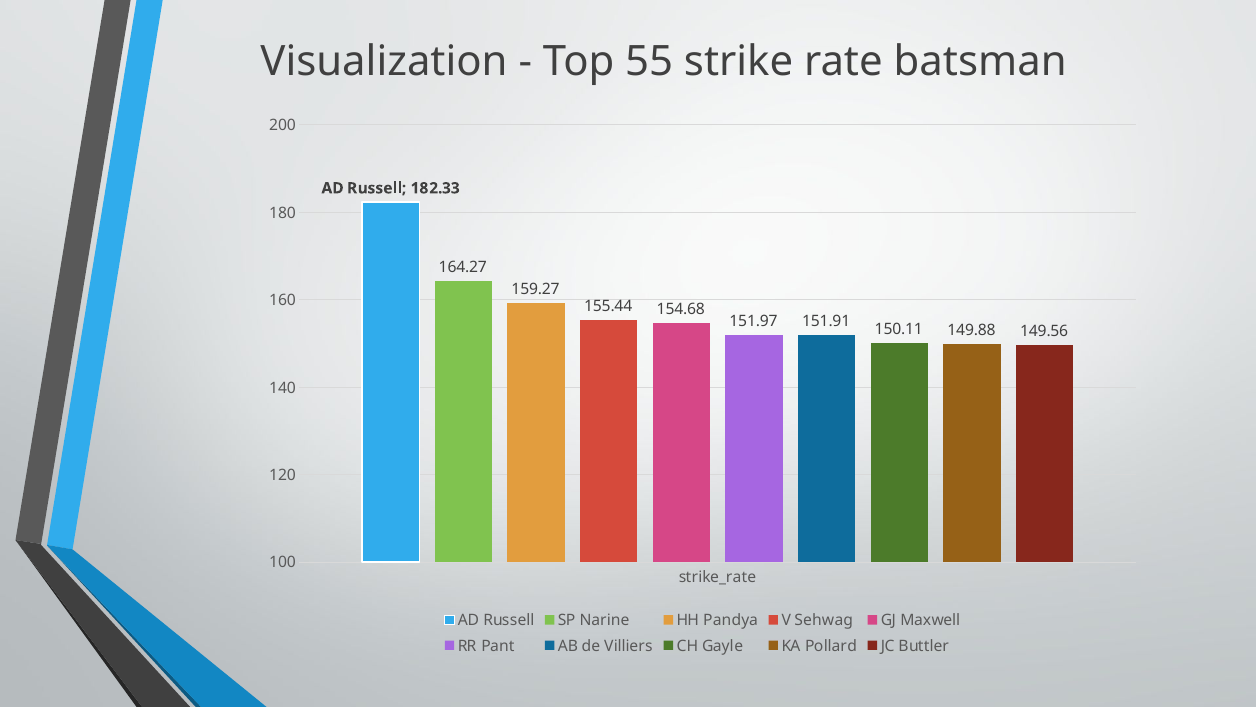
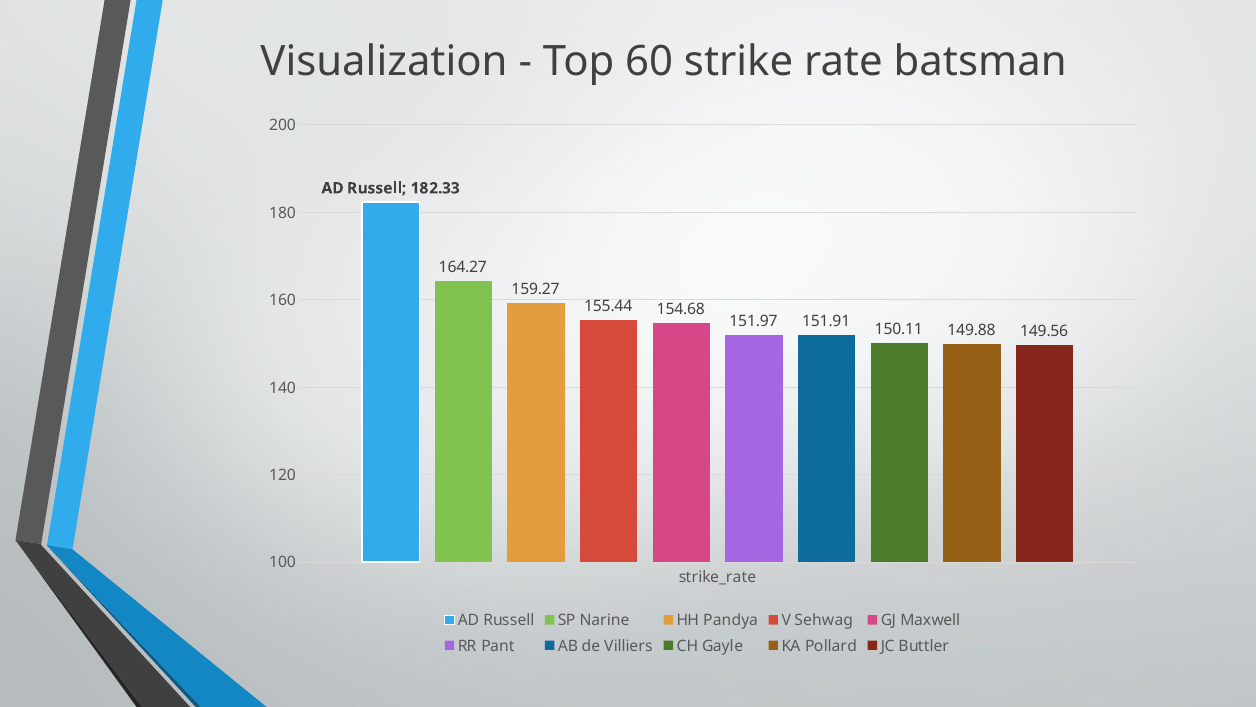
55: 55 -> 60 (649, 62)
